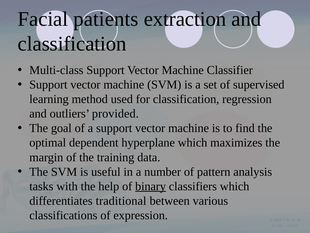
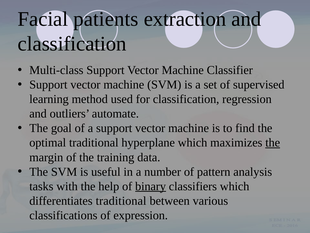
provided: provided -> automate (115, 114)
optimal dependent: dependent -> traditional (94, 142)
the underline: none -> present (273, 142)
